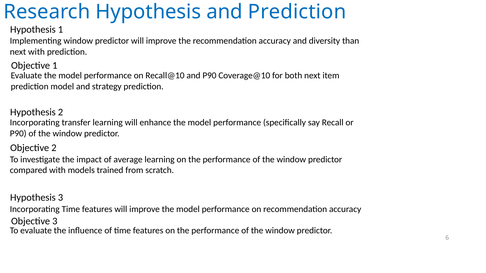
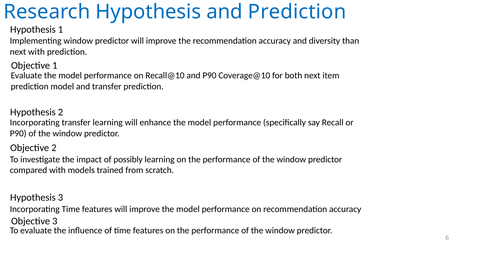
and strategy: strategy -> transfer (107, 87)
average: average -> possibly (128, 160)
